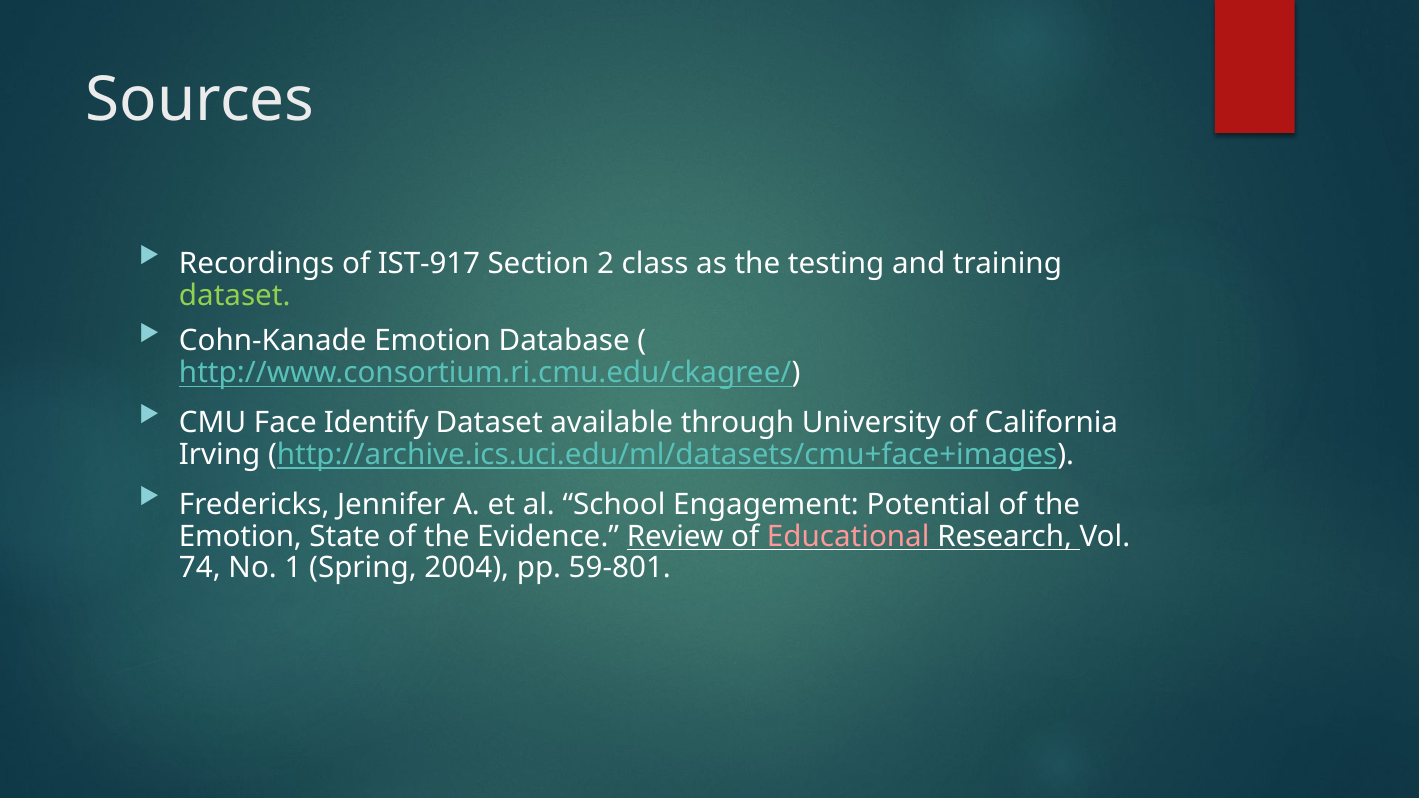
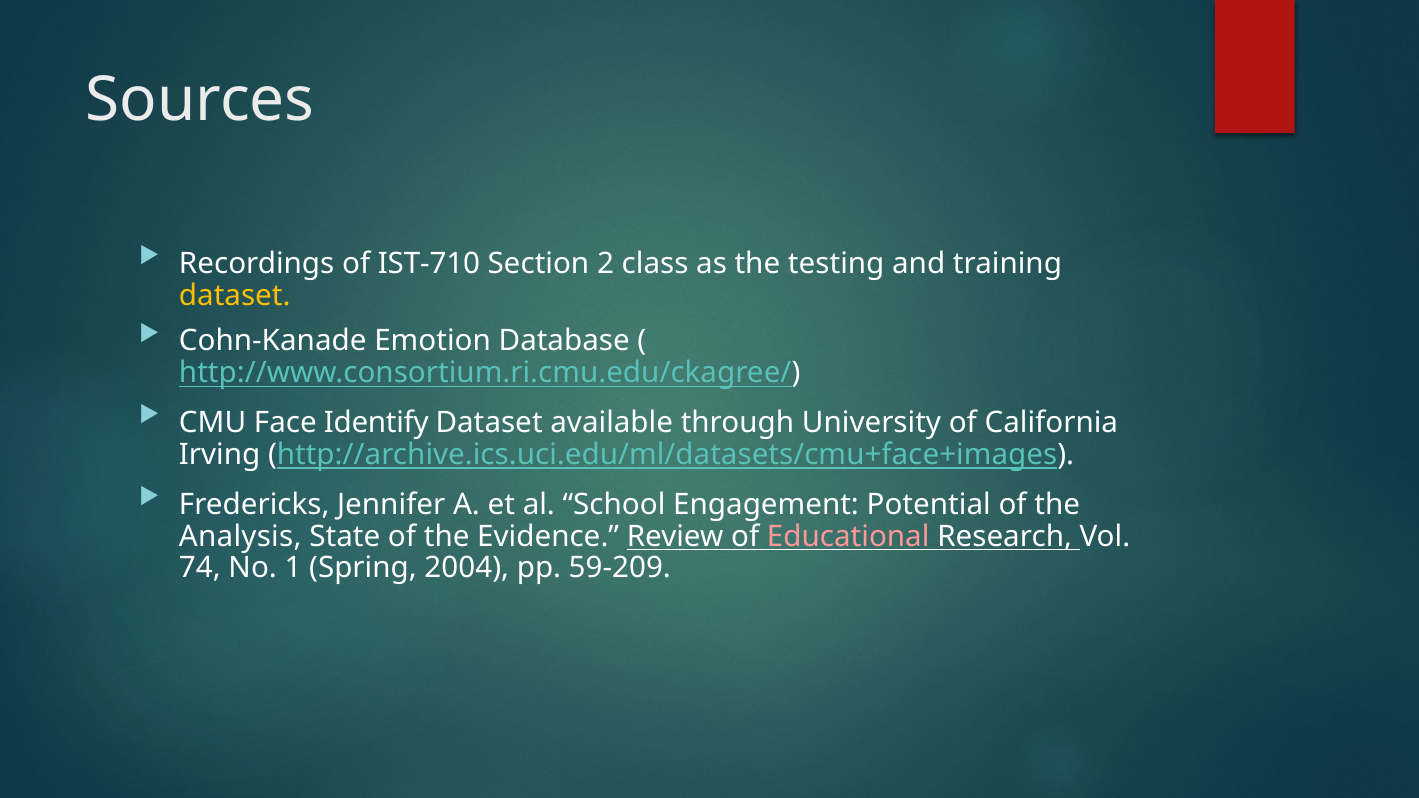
IST-917: IST-917 -> IST-710 (429, 264)
dataset colour: light green -> yellow (235, 296)
Emotion: Emotion -> Analysis (240, 536)
59-801: 59-801 -> 59-209 (620, 568)
